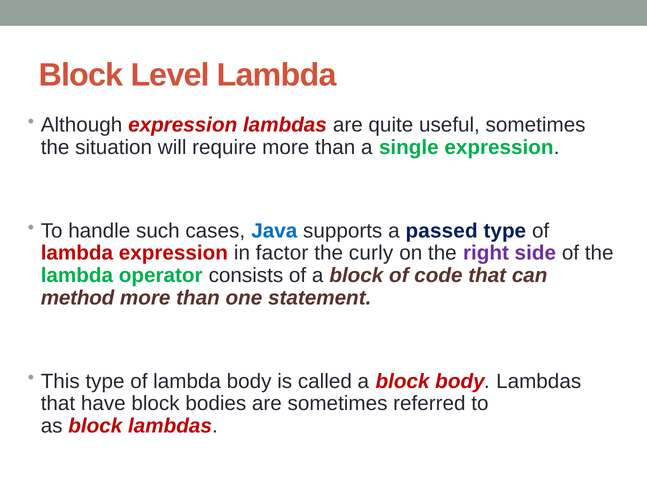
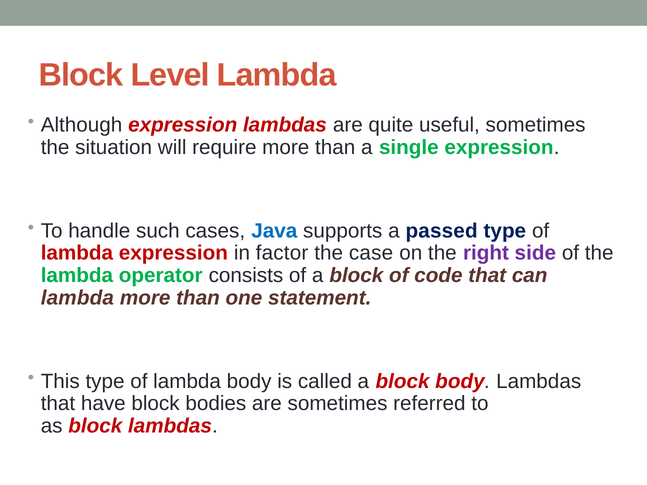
curly: curly -> case (371, 253)
method: method -> lambda (77, 298)
